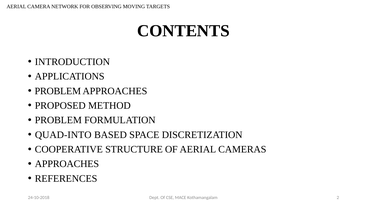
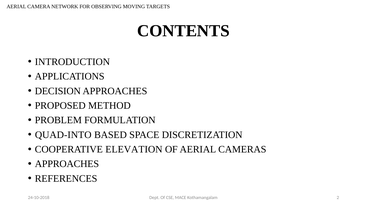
PROBLEM: PROBLEM -> DECISION (58, 91)
STRUCTURE: STRUCTURE -> ELEVATION (134, 149)
